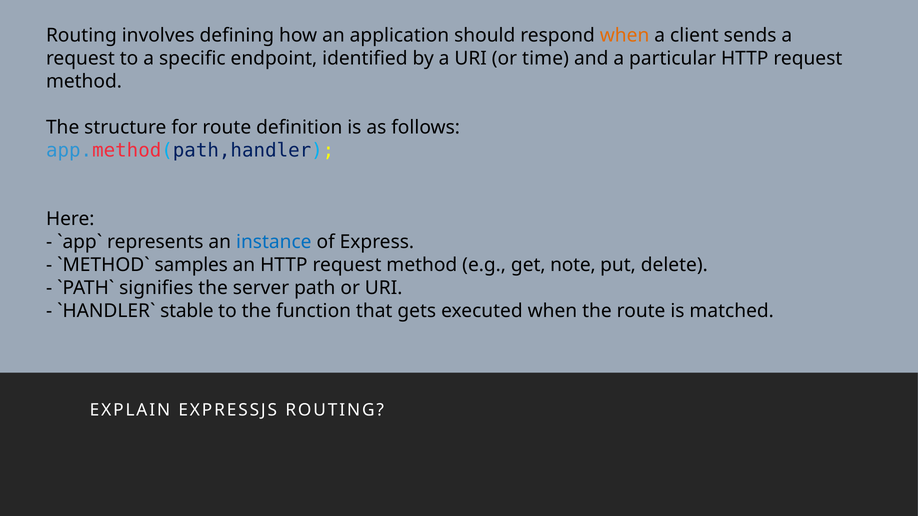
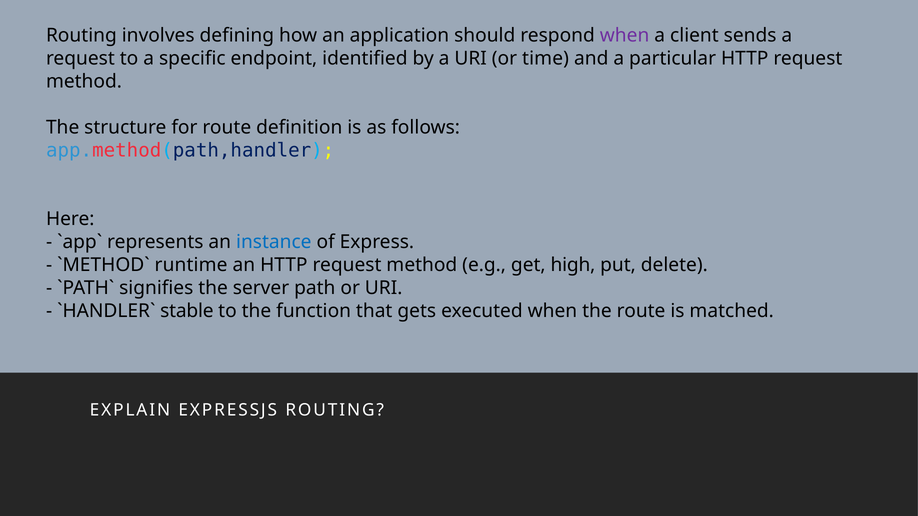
when colour: orange -> purple (625, 36)
samples: samples -> runtime (191, 265)
note: note -> high (573, 265)
